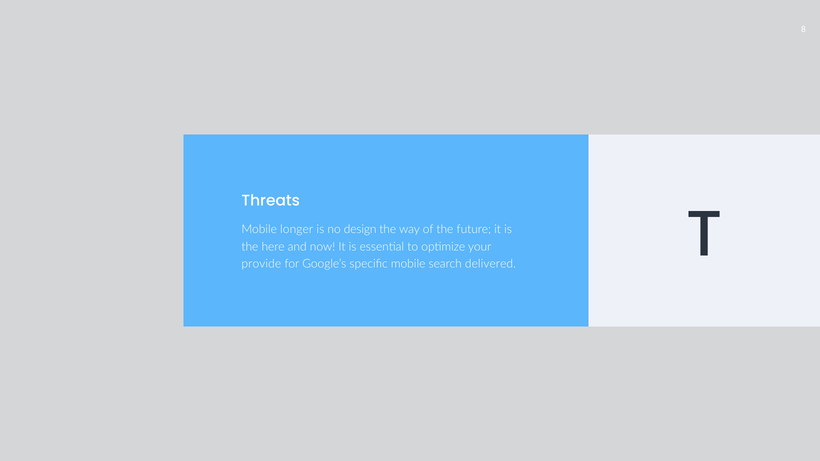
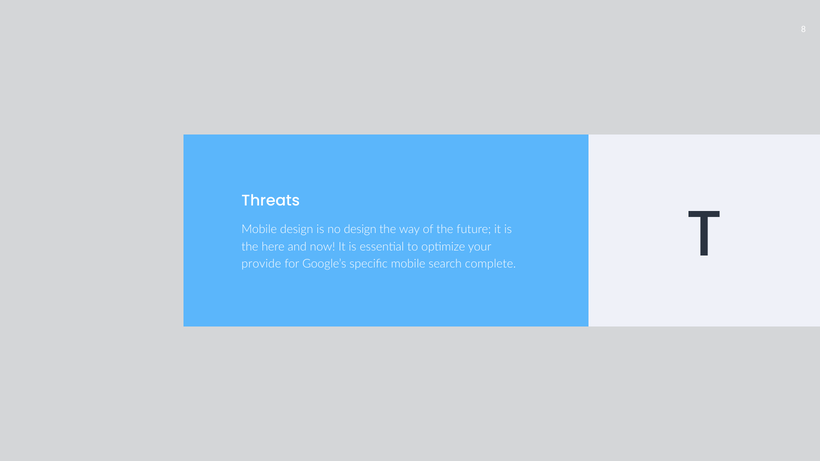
Mobile longer: longer -> design (297, 229)
delivered: delivered -> complete (490, 264)
